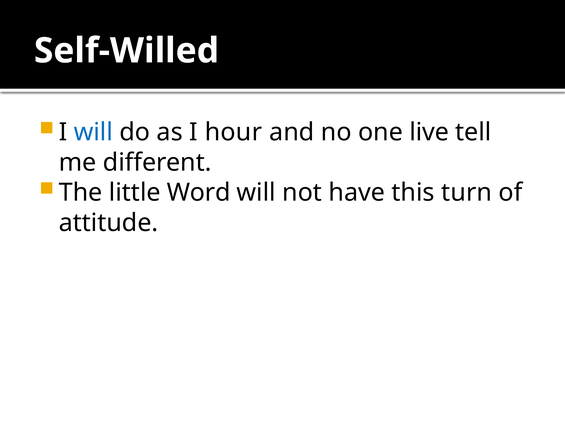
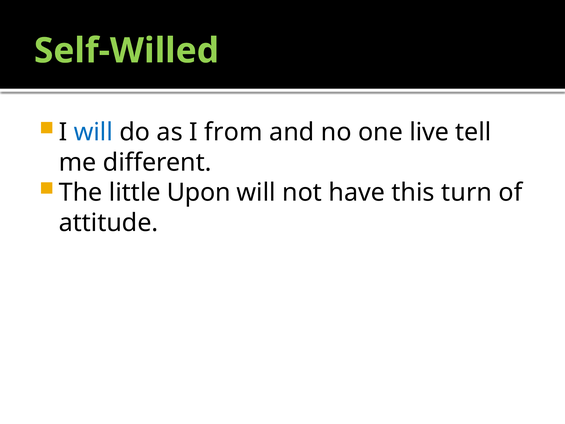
Self-Willed colour: white -> light green (126, 51)
hour: hour -> from (233, 132)
Word: Word -> Upon (199, 192)
